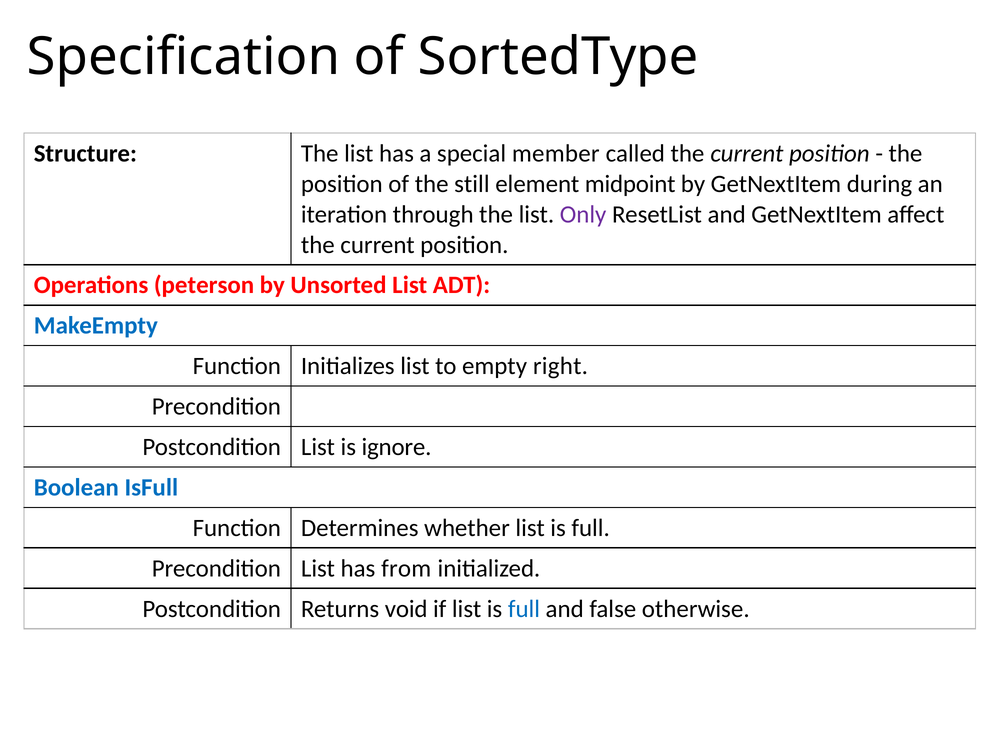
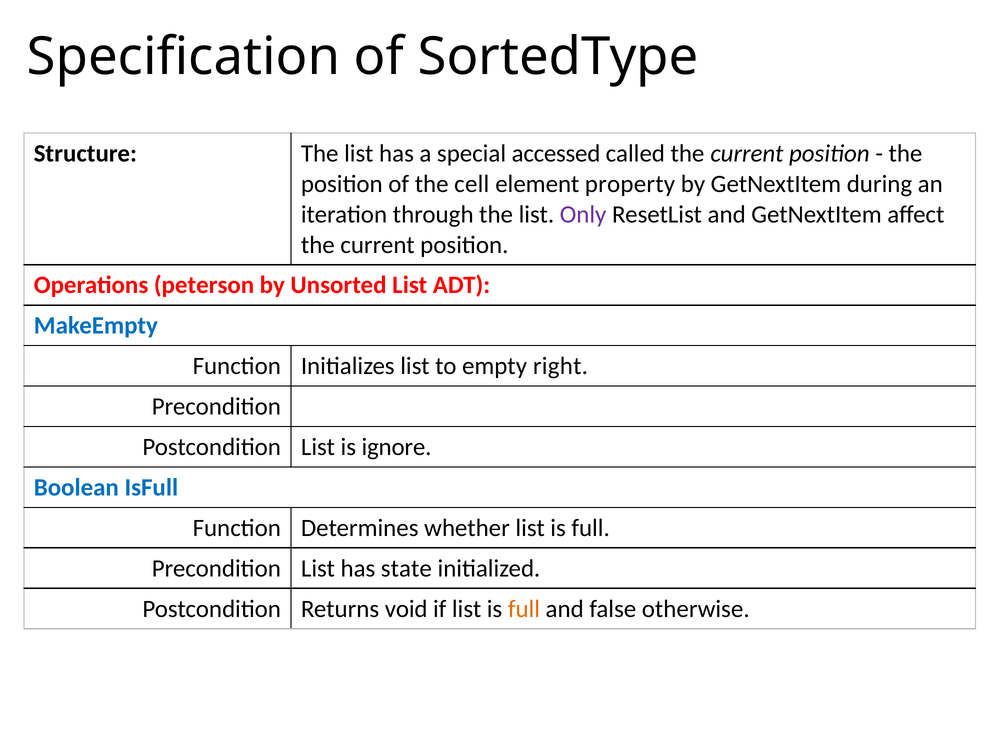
member: member -> accessed (556, 154)
still: still -> cell (472, 184)
midpoint: midpoint -> property (630, 184)
from: from -> state (406, 569)
full colour: blue -> orange (524, 609)
